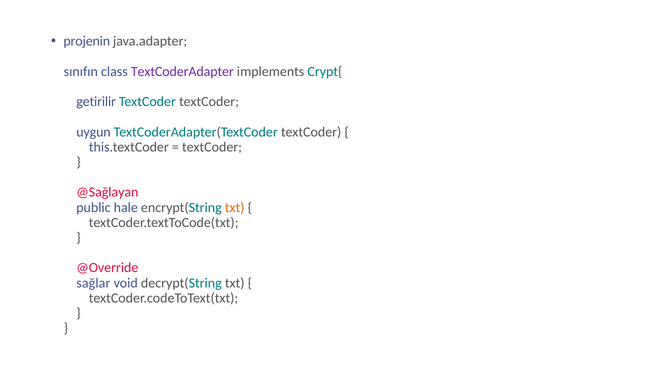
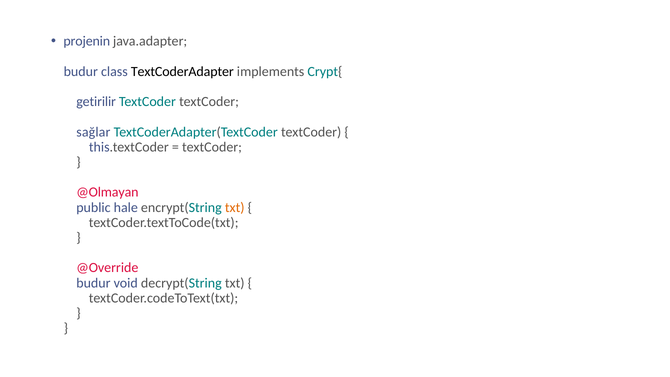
sınıfın: sınıfın -> budur (81, 71)
TextCoderAdapter colour: purple -> black (182, 71)
uygun: uygun -> sağlar (93, 132)
@Sağlayan: @Sağlayan -> @Olmayan (107, 192)
sağlar: sağlar -> budur (93, 283)
